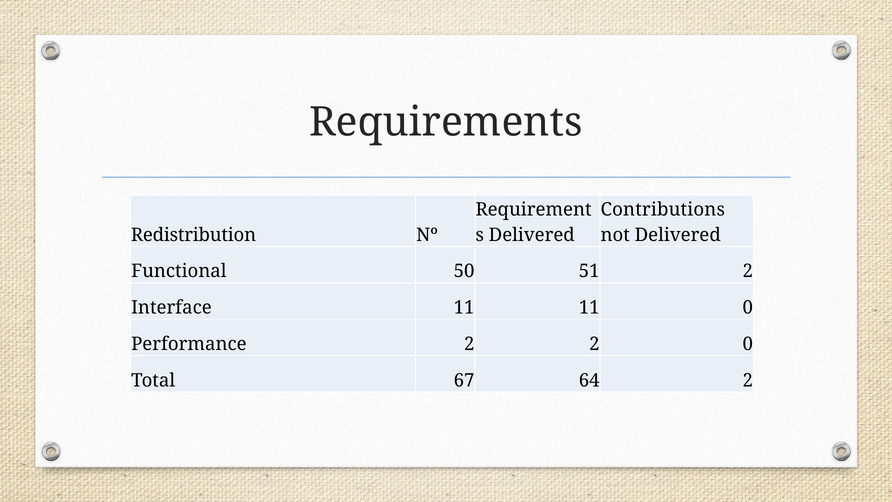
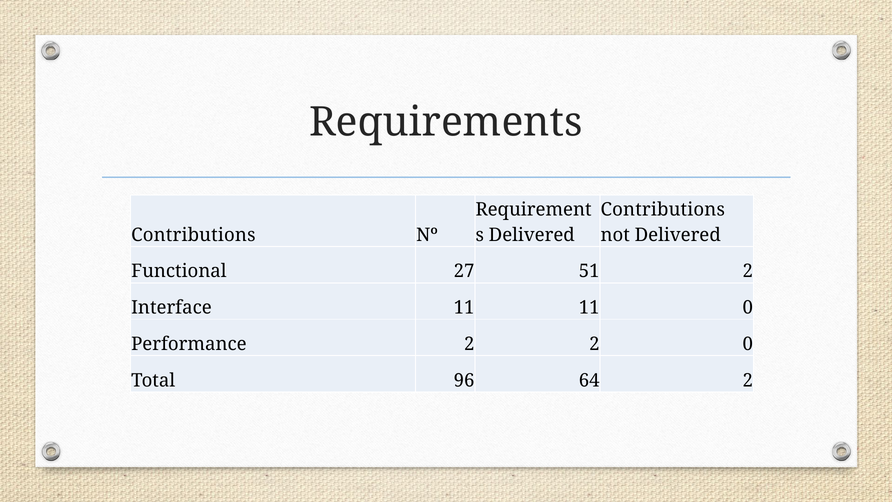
Redistribution: Redistribution -> Contributions (193, 235)
50: 50 -> 27 (464, 271)
67: 67 -> 96 (464, 380)
